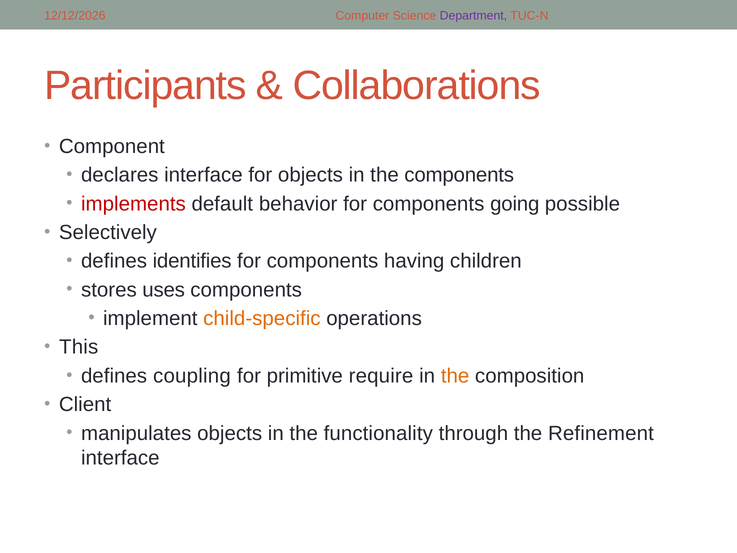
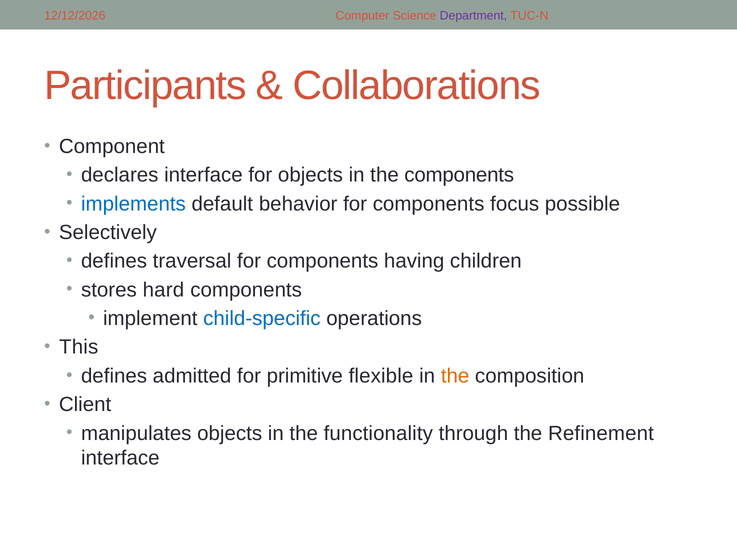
implements colour: red -> blue (133, 204)
going: going -> focus (515, 204)
identifies: identifies -> traversal (192, 261)
uses: uses -> hard (163, 290)
child-specific colour: orange -> blue (262, 318)
coupling: coupling -> admitted (192, 376)
require: require -> flexible (381, 376)
